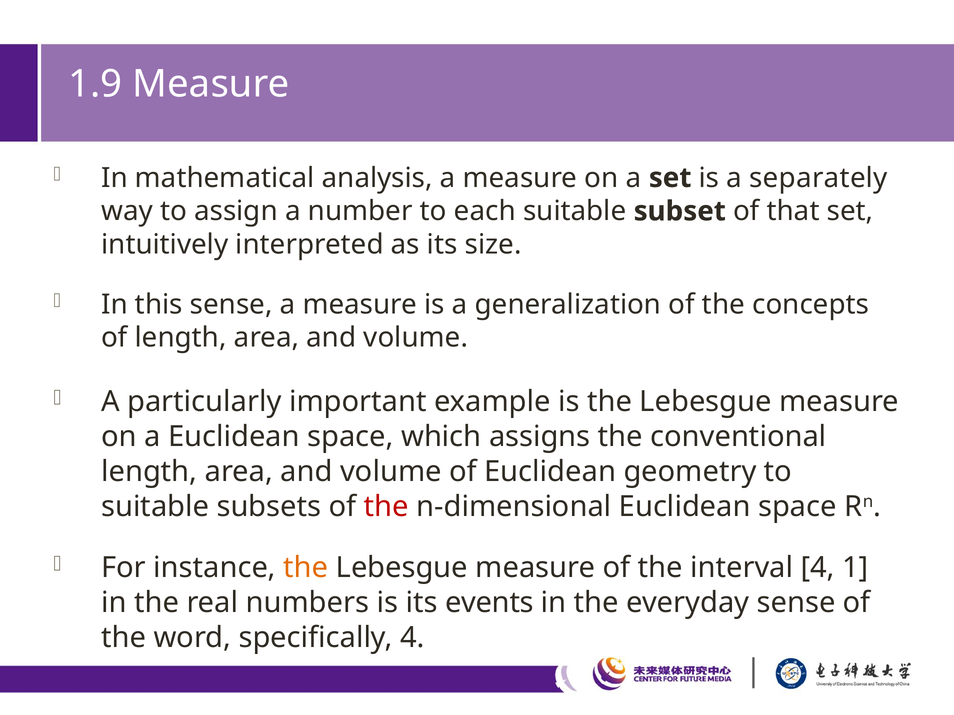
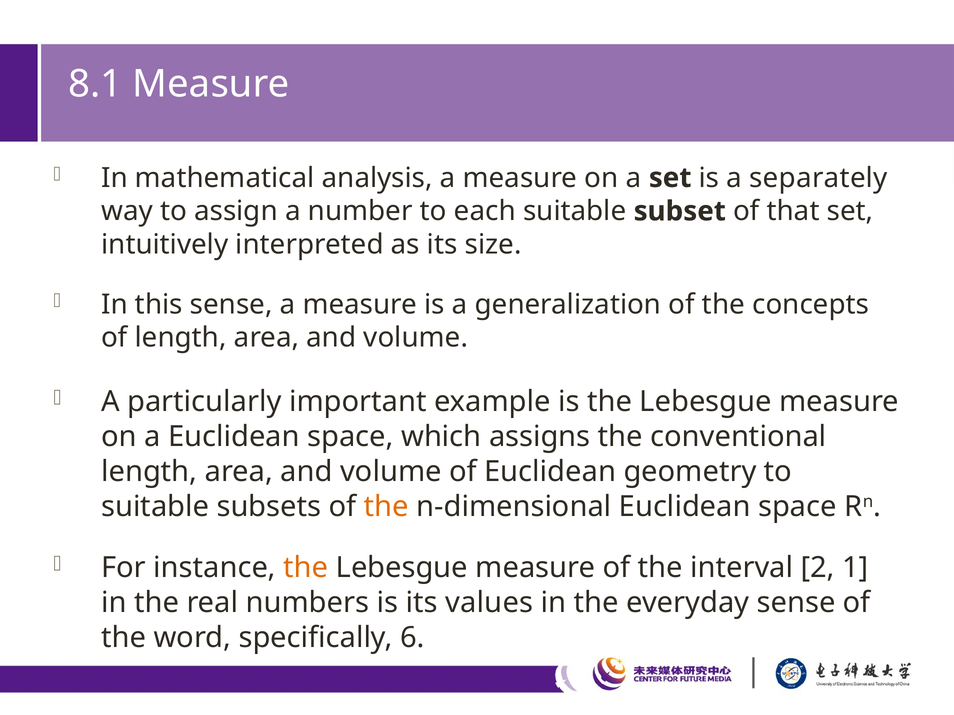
1.9: 1.9 -> 8.1 (95, 84)
the colour: red -> orange (386, 507)
interval 4: 4 -> 2 (818, 568)
events: events -> values (489, 603)
specifically 4: 4 -> 6 (412, 638)
